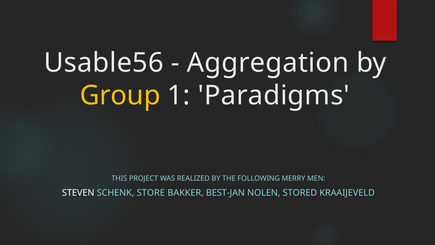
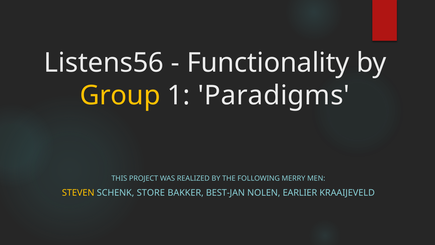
Usable56: Usable56 -> Listens56 (104, 63)
Aggregation: Aggregation -> Functionality (268, 63)
STEVEN colour: white -> yellow (78, 193)
STORED: STORED -> EARLIER (300, 193)
